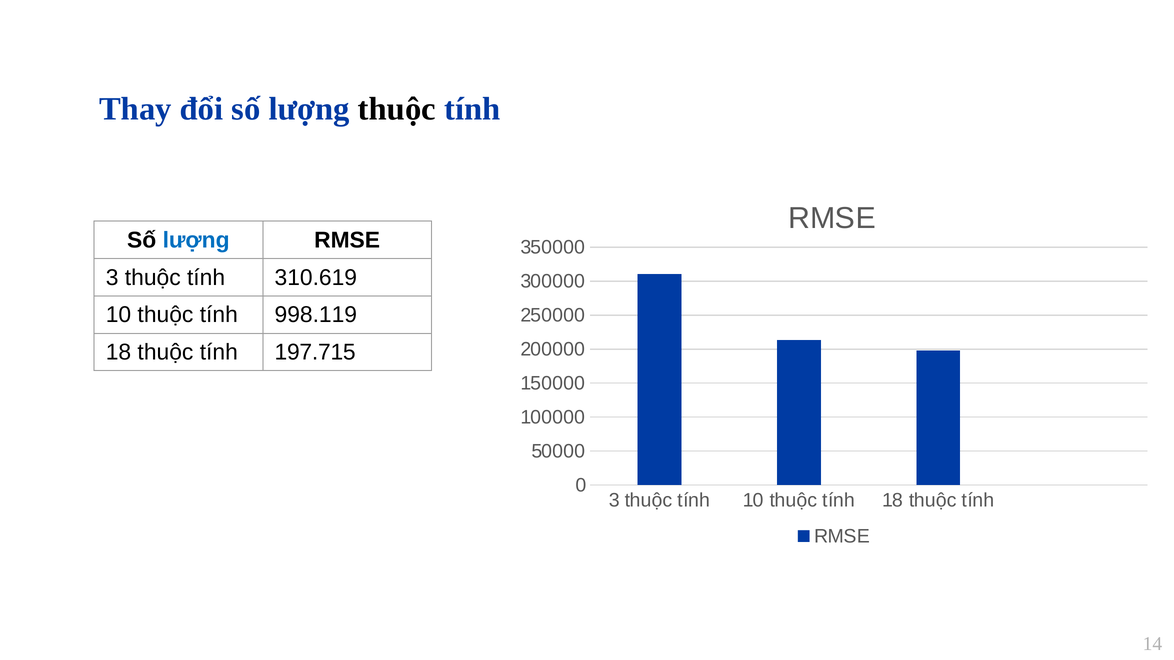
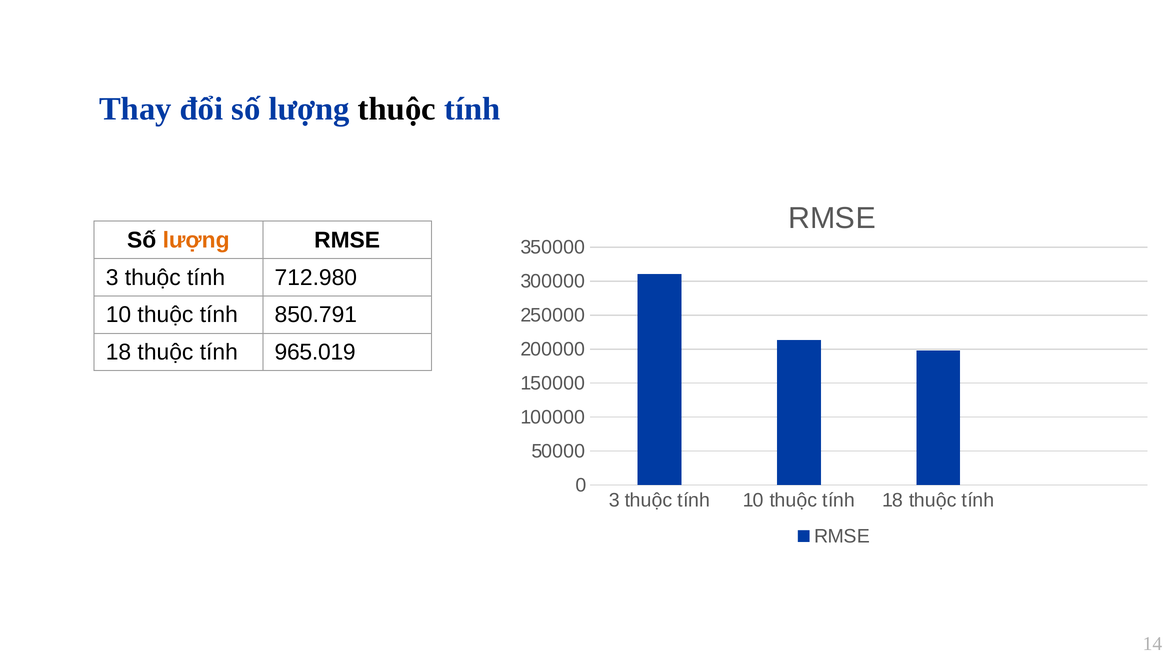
lượng colour: blue -> orange (196, 240)
310.619: 310.619 -> 712.980 (316, 278)
998.119: 998.119 -> 850.791 (316, 315)
197.715: 197.715 -> 965.019 (315, 353)
